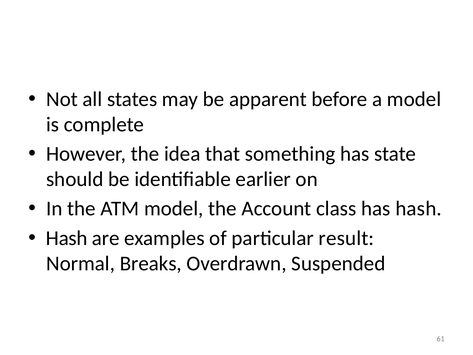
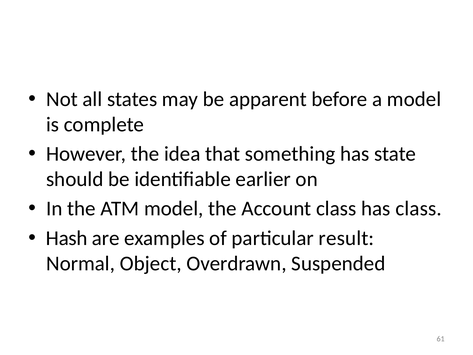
has hash: hash -> class (419, 209)
Breaks: Breaks -> Object (151, 263)
